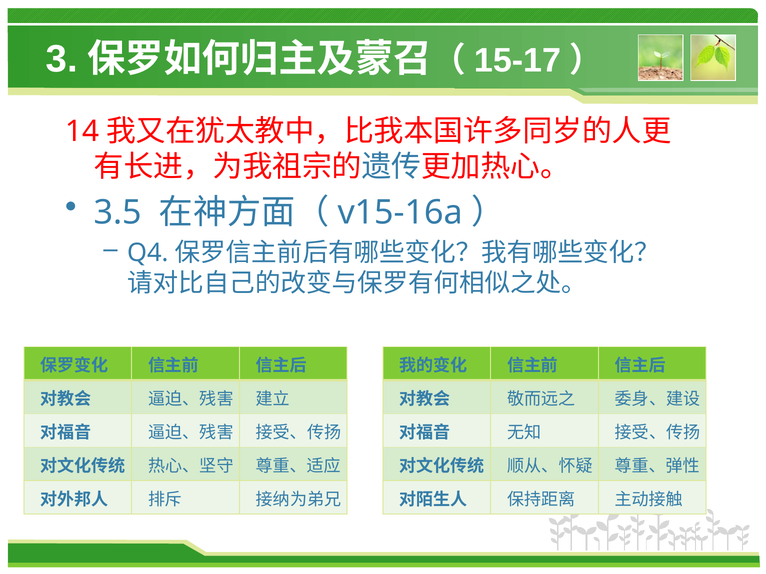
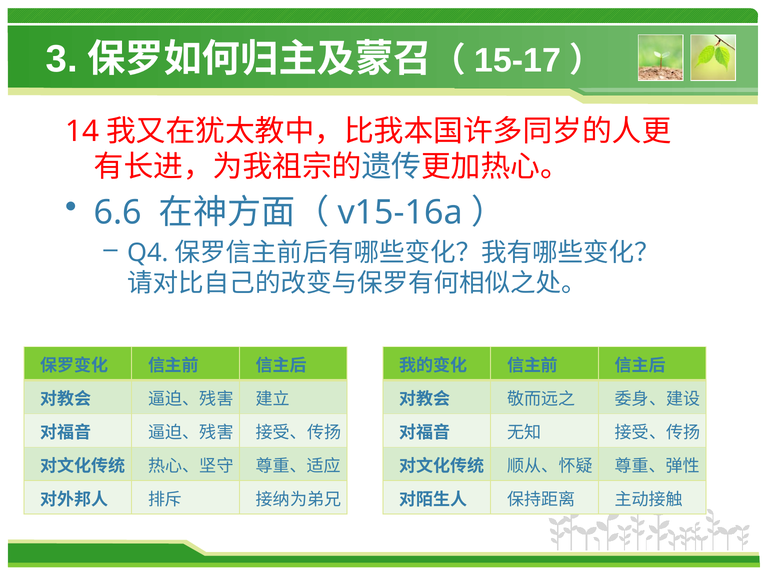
3.5: 3.5 -> 6.6 (118, 213)
